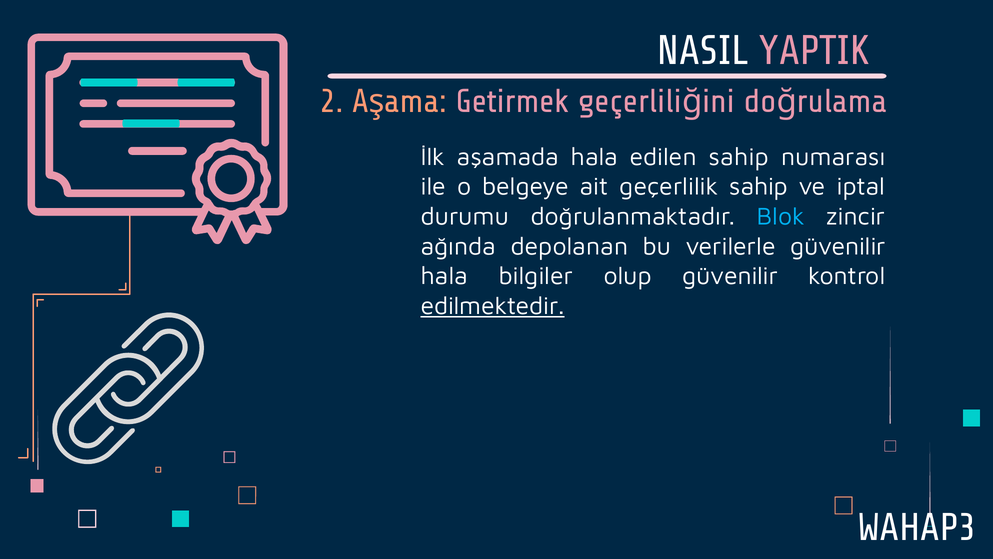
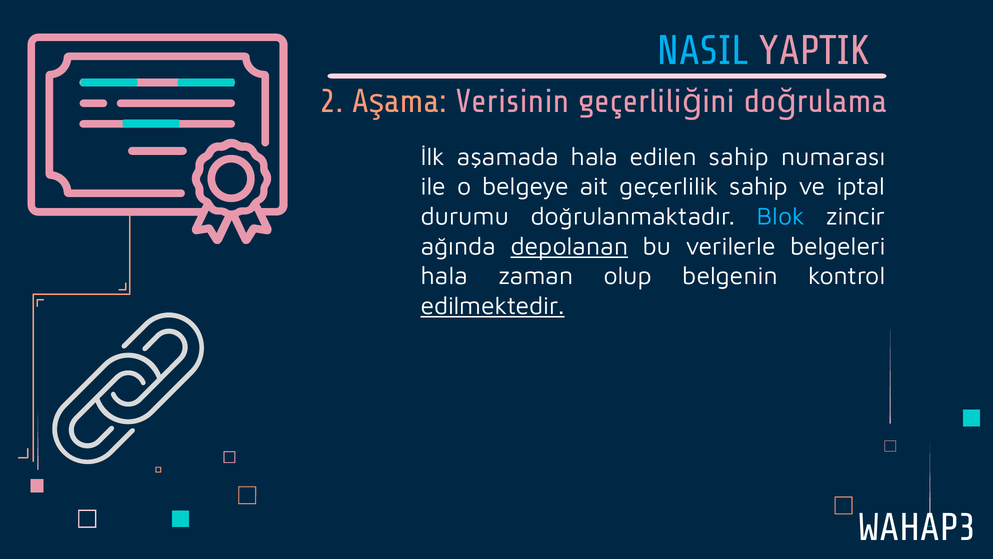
NASIL colour: white -> light blue (702, 50)
Getirmek: Getirmek -> Verisinin (513, 101)
depolanan underline: none -> present (569, 246)
verilerle güvenilir: güvenilir -> belgeleri (838, 246)
bilgiler: bilgiler -> zaman (536, 276)
olup güvenilir: güvenilir -> belgenin (730, 276)
